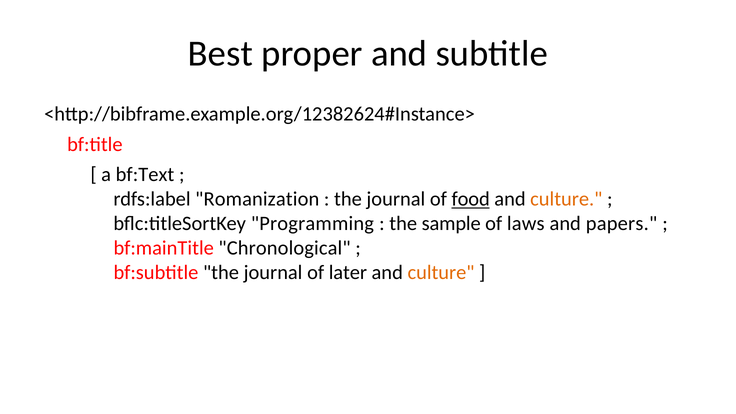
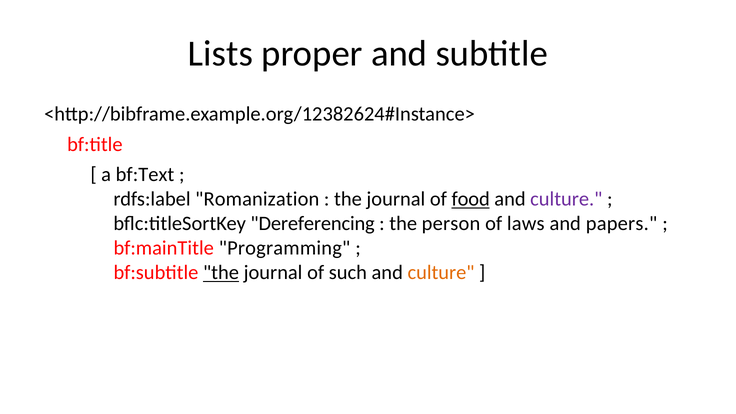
Best: Best -> Lists (220, 54)
culture colour: orange -> purple (566, 199)
Programming: Programming -> Dereferencing (313, 224)
sample: sample -> person (451, 224)
Chronological: Chronological -> Programming (285, 248)
the underline: none -> present (221, 273)
later: later -> such (348, 273)
